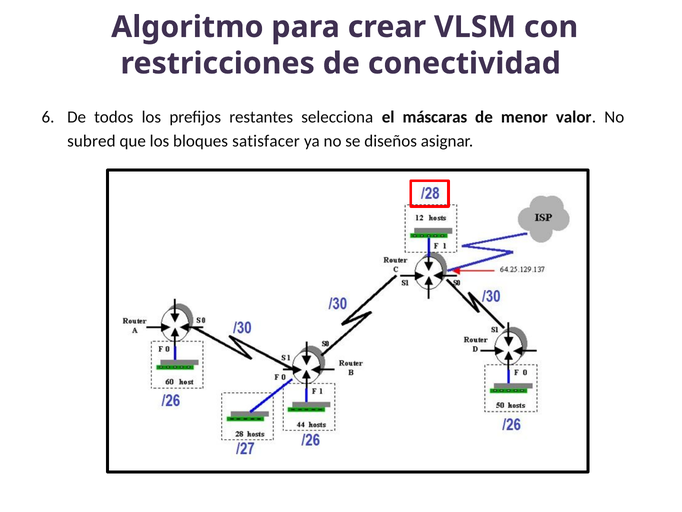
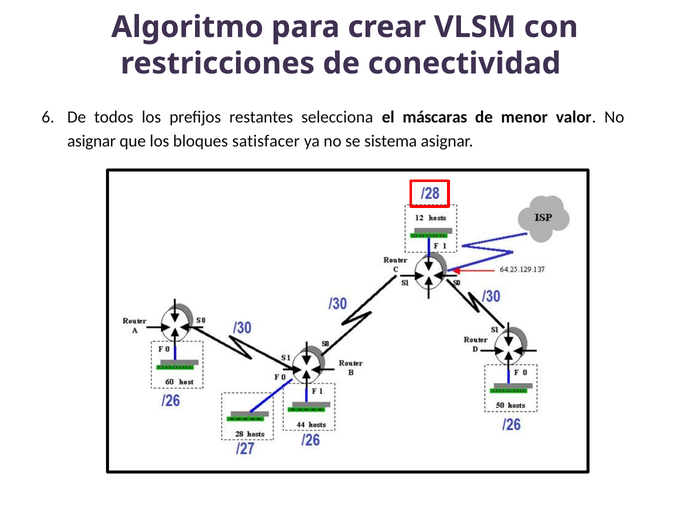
subred: subred -> asignar (92, 141)
diseños: diseños -> sistema (391, 141)
